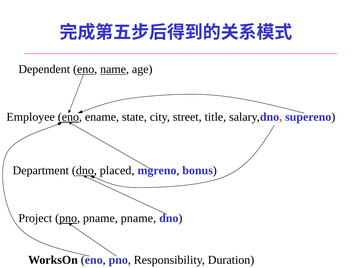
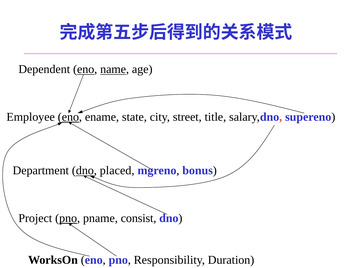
pname pname: pname -> consist (139, 219)
